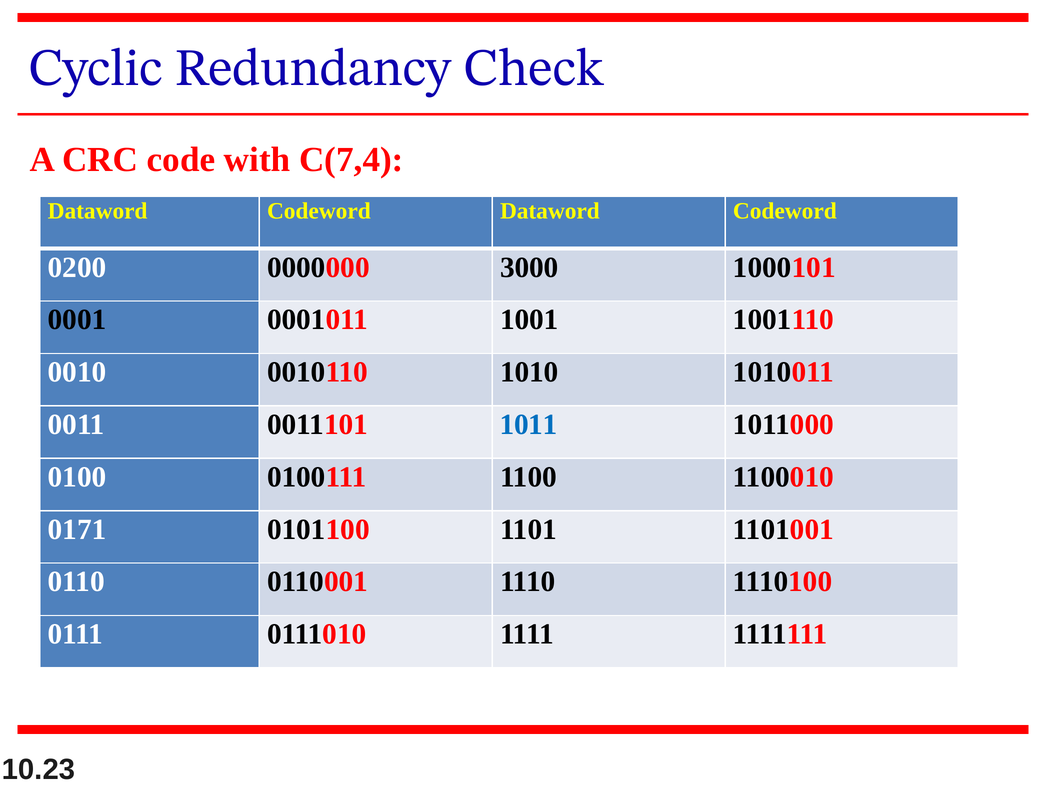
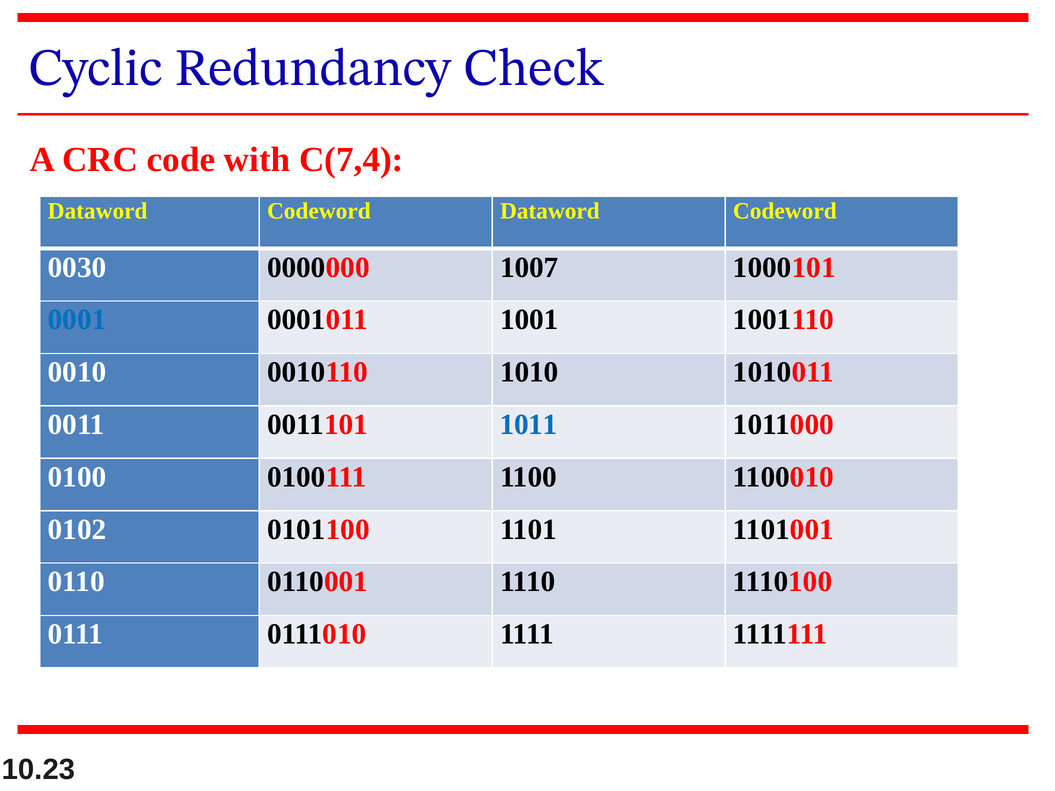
0200: 0200 -> 0030 (77, 267)
3000: 3000 -> 1007 (529, 267)
0001 colour: black -> blue (77, 320)
0171: 0171 -> 0102 (77, 530)
